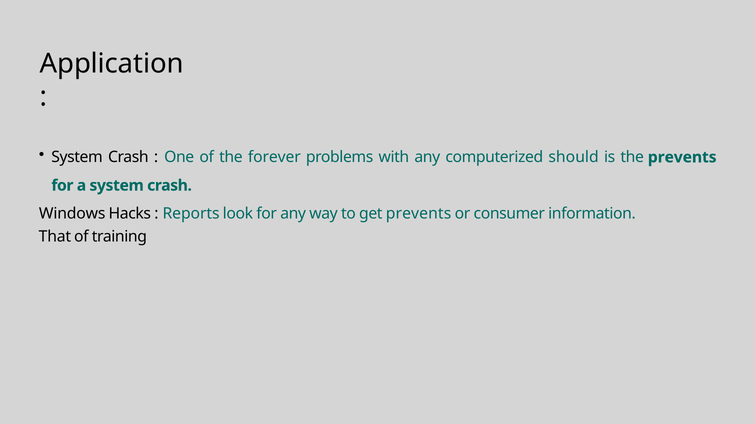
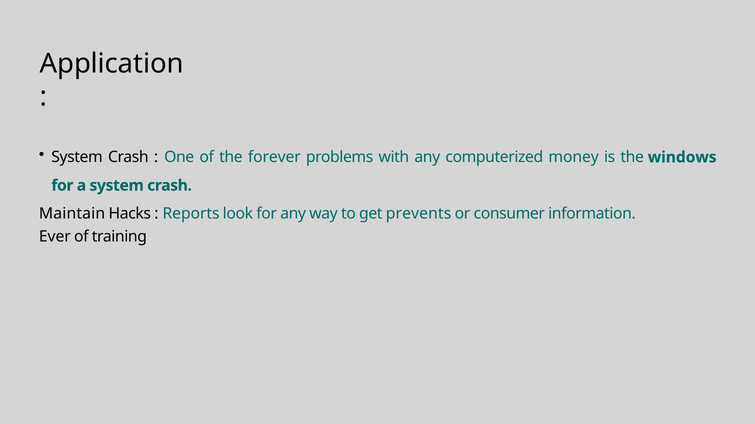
should: should -> money (574, 157)
the prevents: prevents -> windows (682, 157)
Windows: Windows -> Maintain (72, 214)
That: That -> Ever (55, 237)
